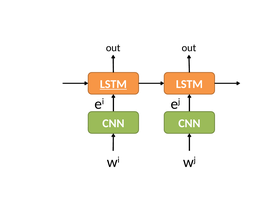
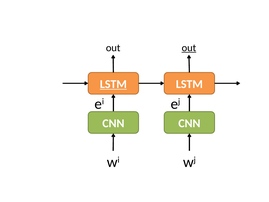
out underline: none -> present (189, 48)
